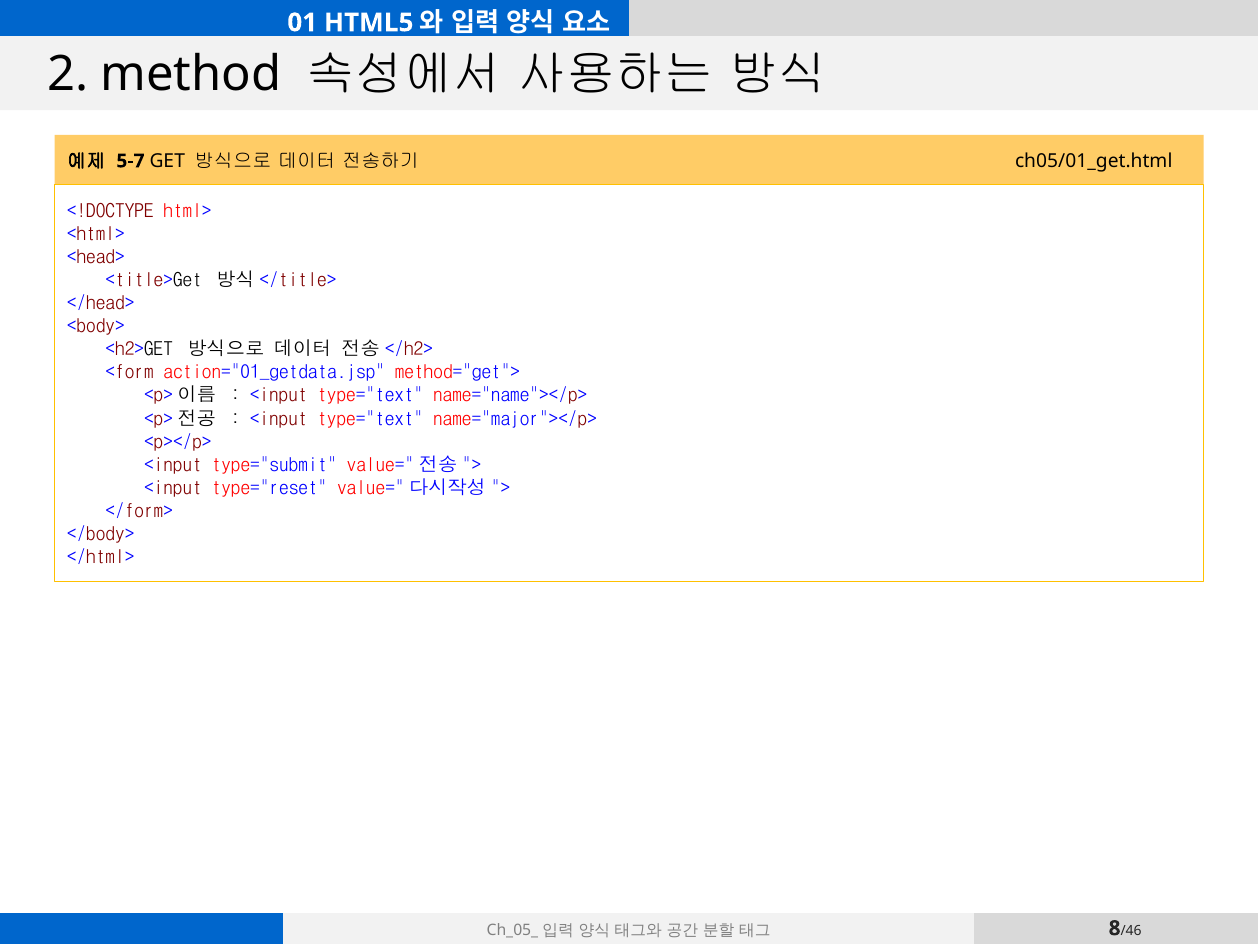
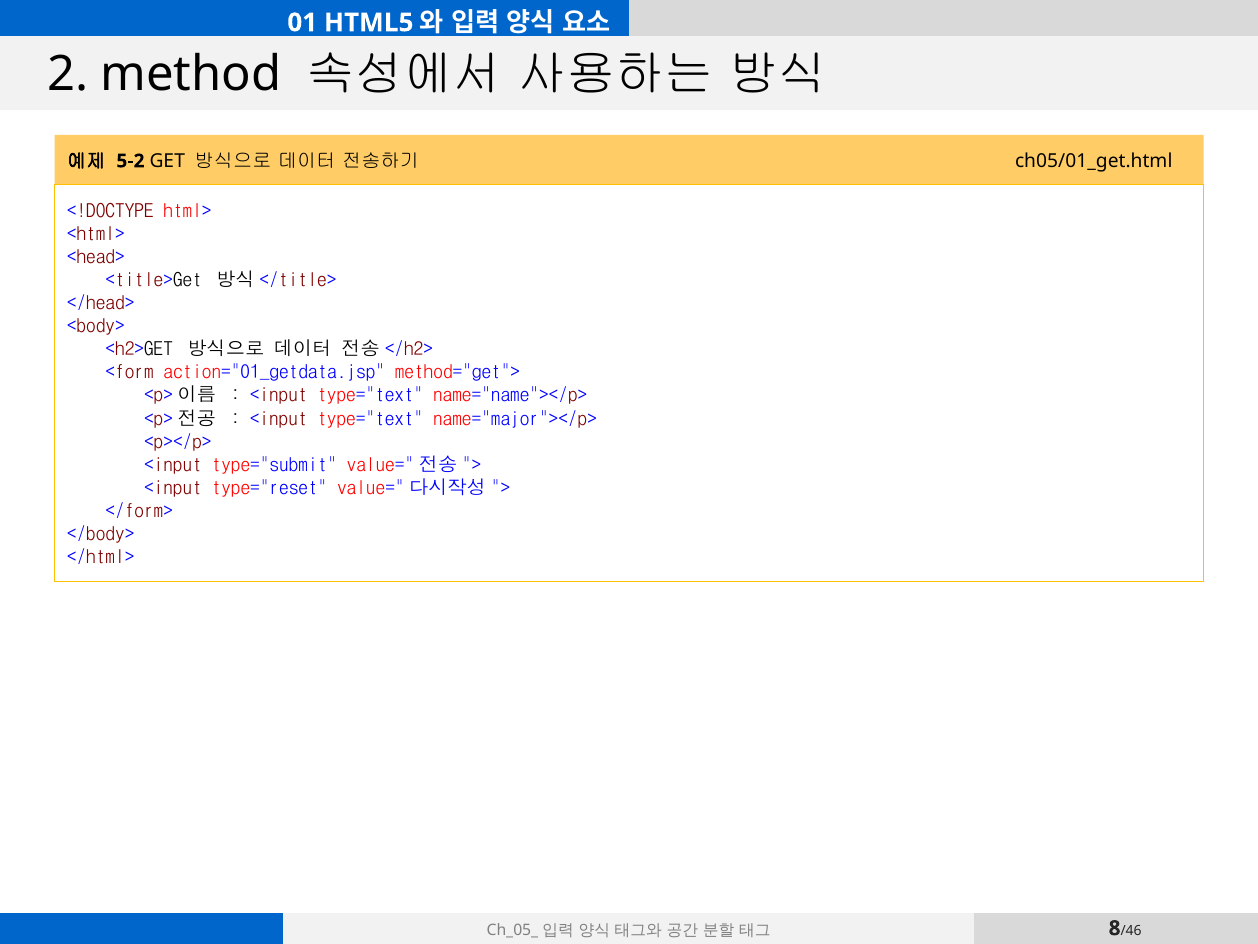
5-7: 5-7 -> 5-2 (130, 161)
